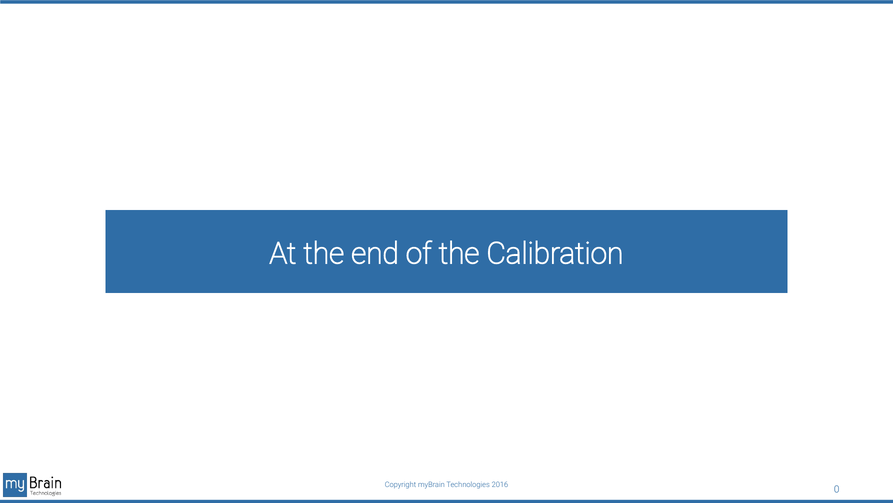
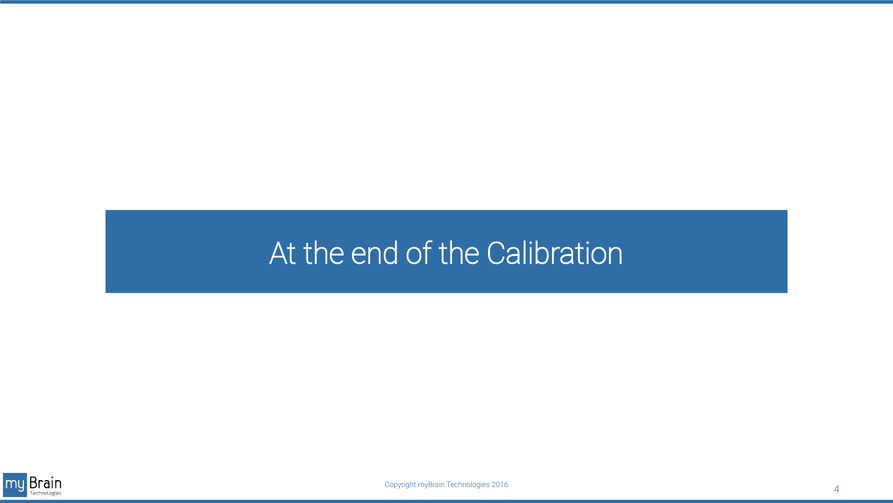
0: 0 -> 4 (837, 489)
